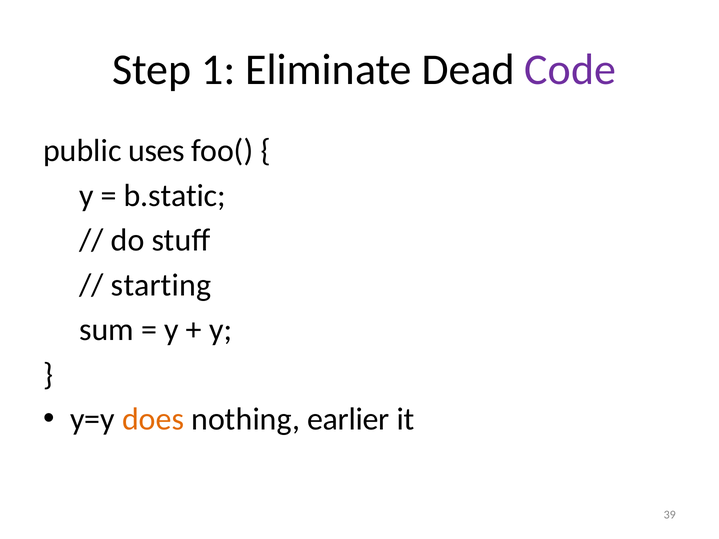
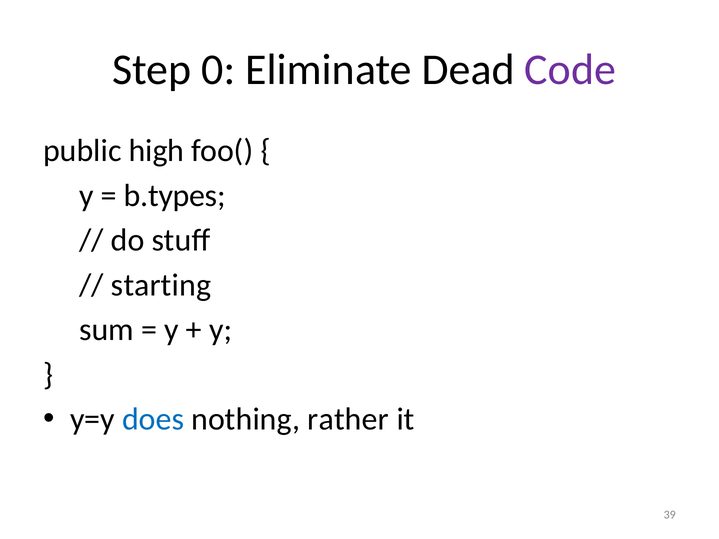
1: 1 -> 0 (218, 70)
uses: uses -> high (156, 151)
b.static: b.static -> b.types (175, 196)
does colour: orange -> blue (153, 420)
earlier: earlier -> rather (348, 420)
